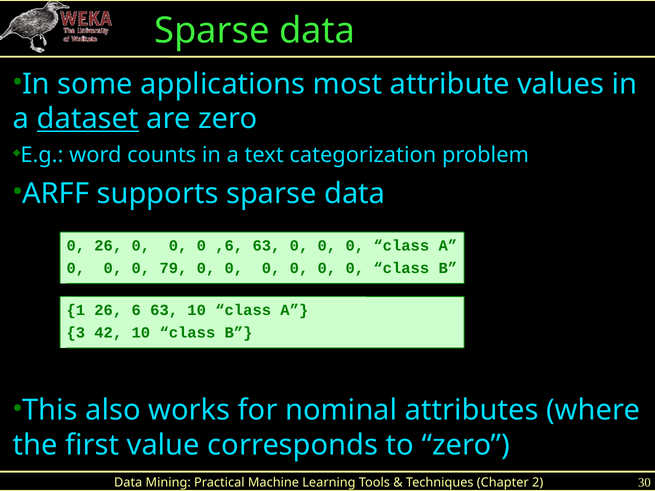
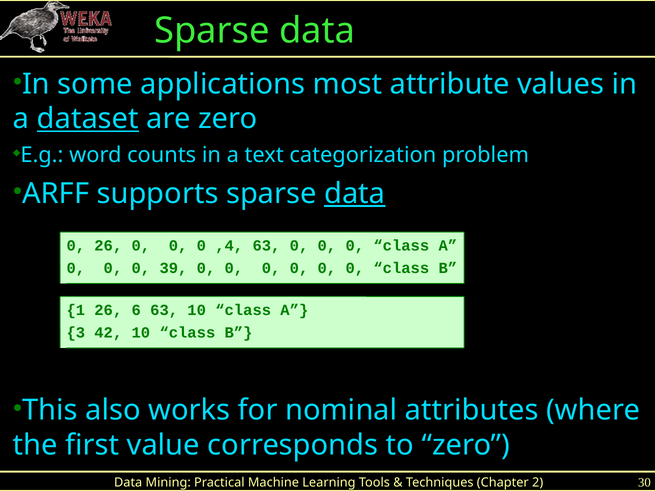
data underline: none -> present (355, 194)
,6: ,6 -> ,4 (229, 246)
79: 79 -> 39 (173, 268)
